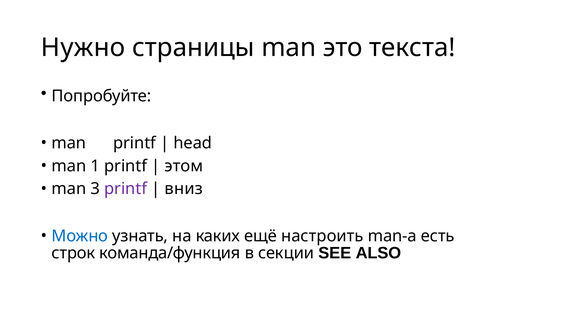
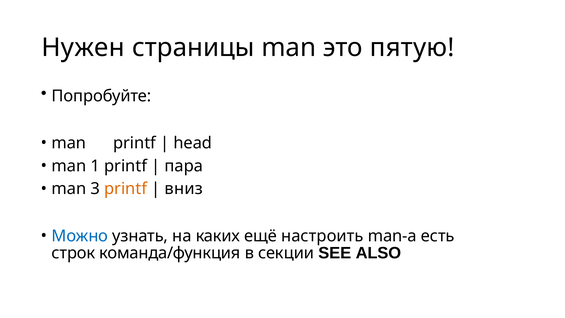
Нужно: Нужно -> Нужен (83, 48)
текста: текста -> пятую (412, 48)
этом: этом -> пара (184, 166)
printf colour: purple -> orange (126, 189)
